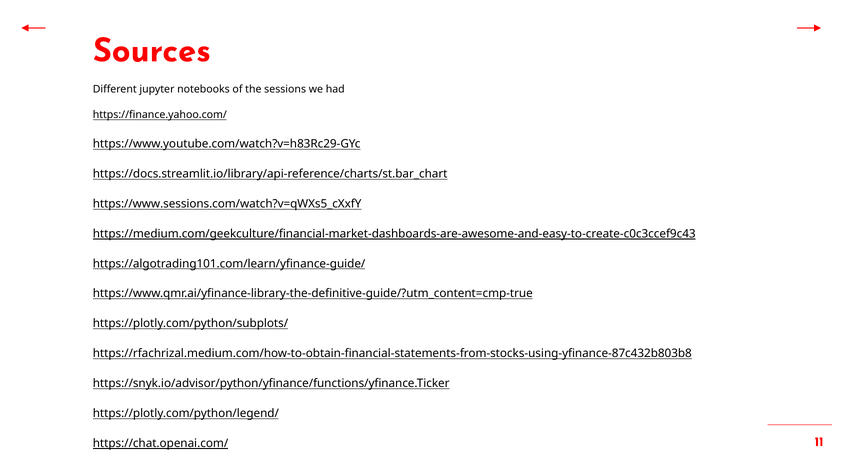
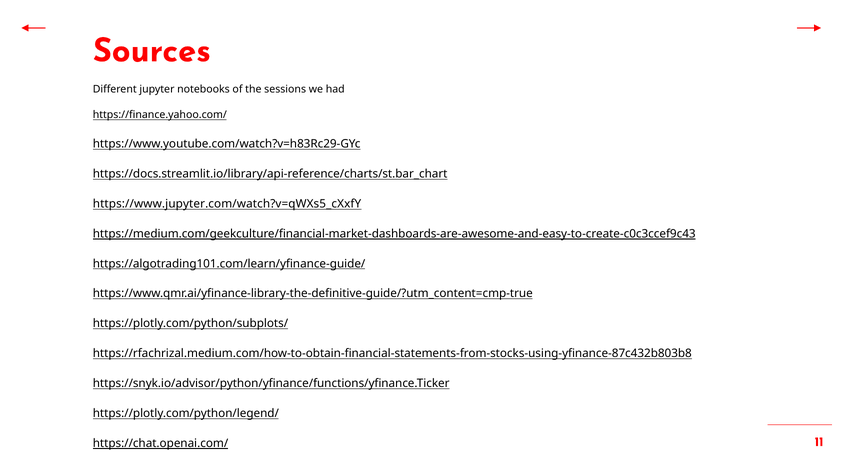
https://www.sessions.com/watch?v=qWXs5_cXxfY: https://www.sessions.com/watch?v=qWXs5_cXxfY -> https://www.jupyter.com/watch?v=qWXs5_cXxfY (227, 204)
